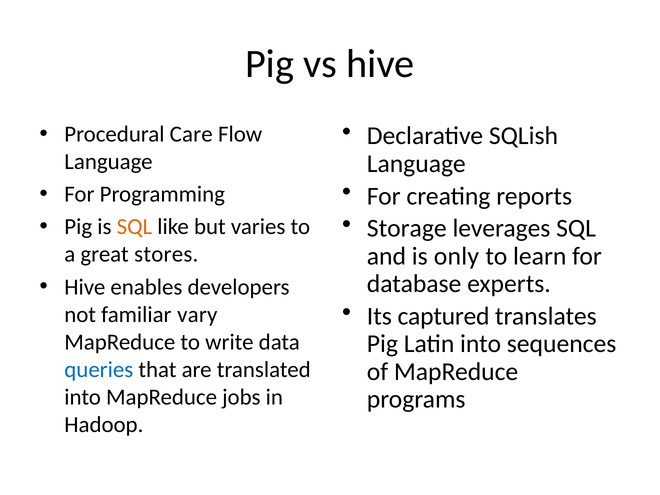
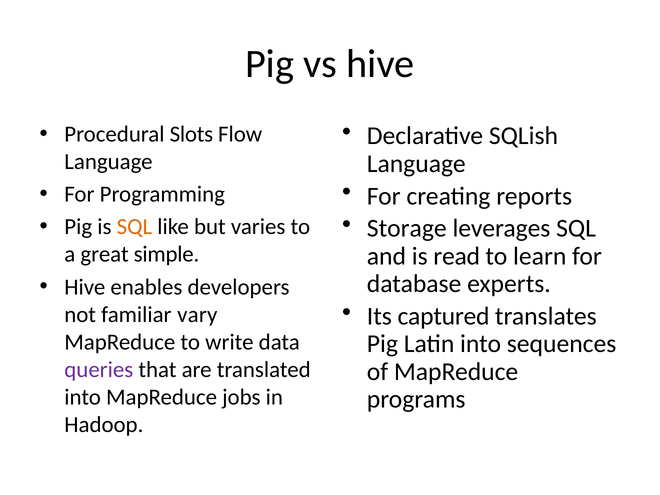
Care: Care -> Slots (191, 134)
stores: stores -> simple (167, 254)
only: only -> read (457, 256)
queries colour: blue -> purple (99, 370)
